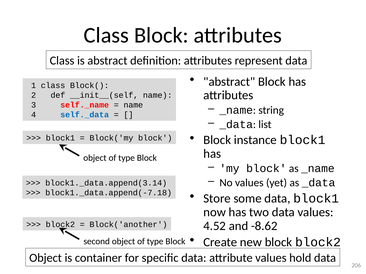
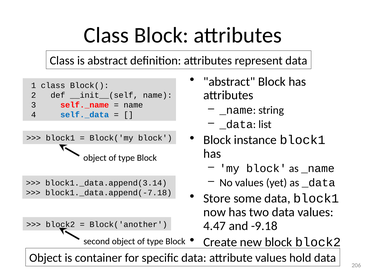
4.52: 4.52 -> 4.47 (215, 226)
-8.62: -8.62 -> -9.18 (264, 226)
